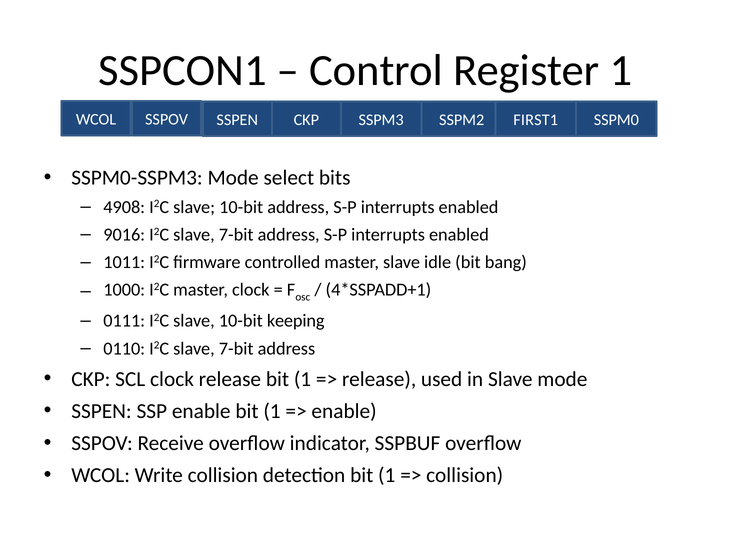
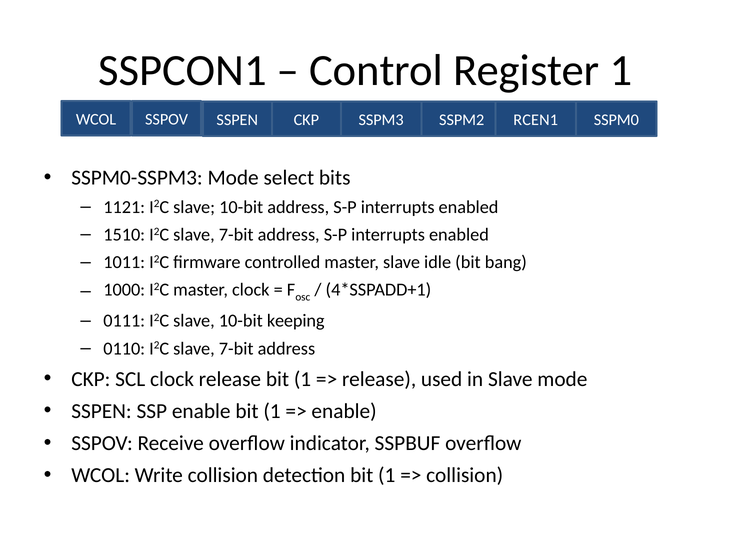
FIRST1: FIRST1 -> RCEN1 (536, 120)
4908: 4908 -> 1121 (124, 207)
9016: 9016 -> 1510 (124, 235)
